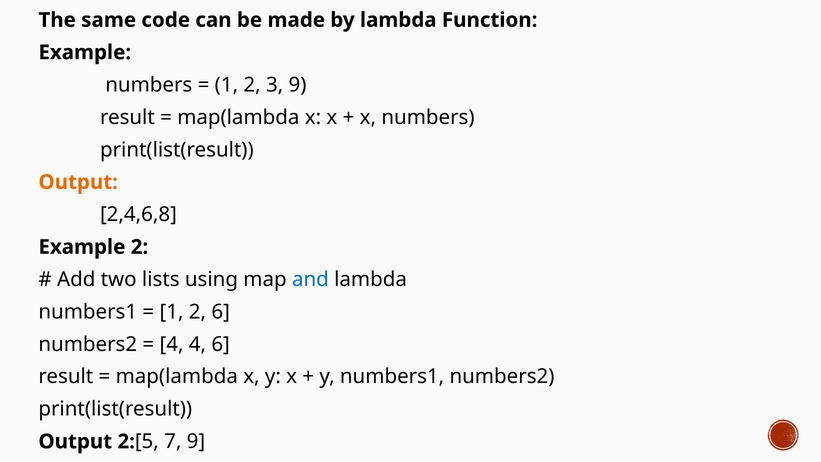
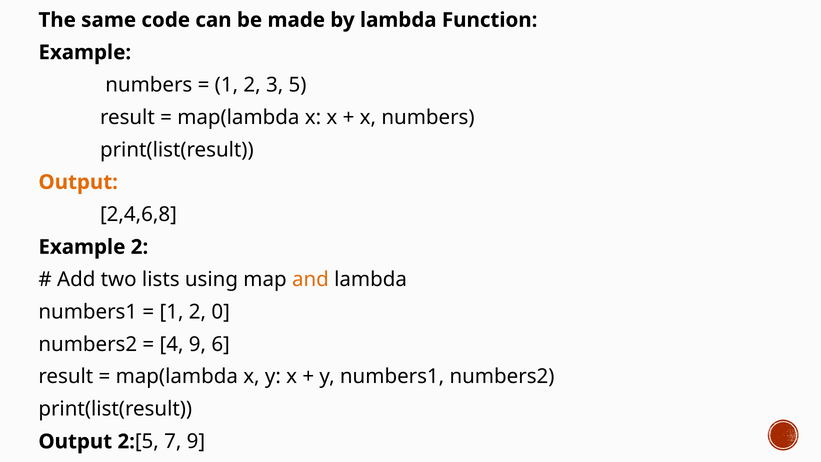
3 9: 9 -> 5 (298, 85)
and colour: blue -> orange (310, 279)
2 6: 6 -> 0 (221, 312)
4 4: 4 -> 9 (197, 344)
